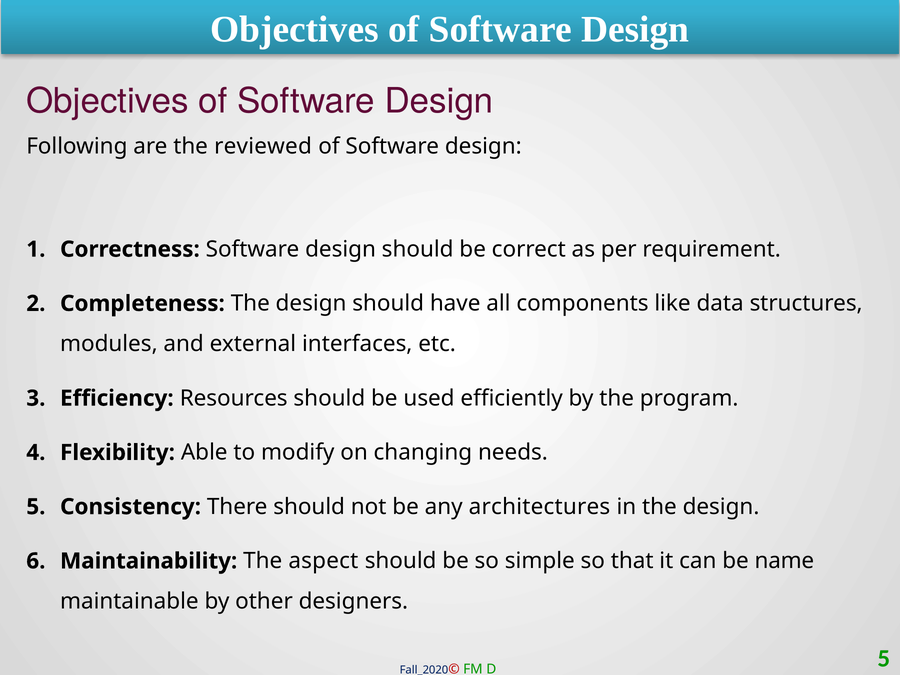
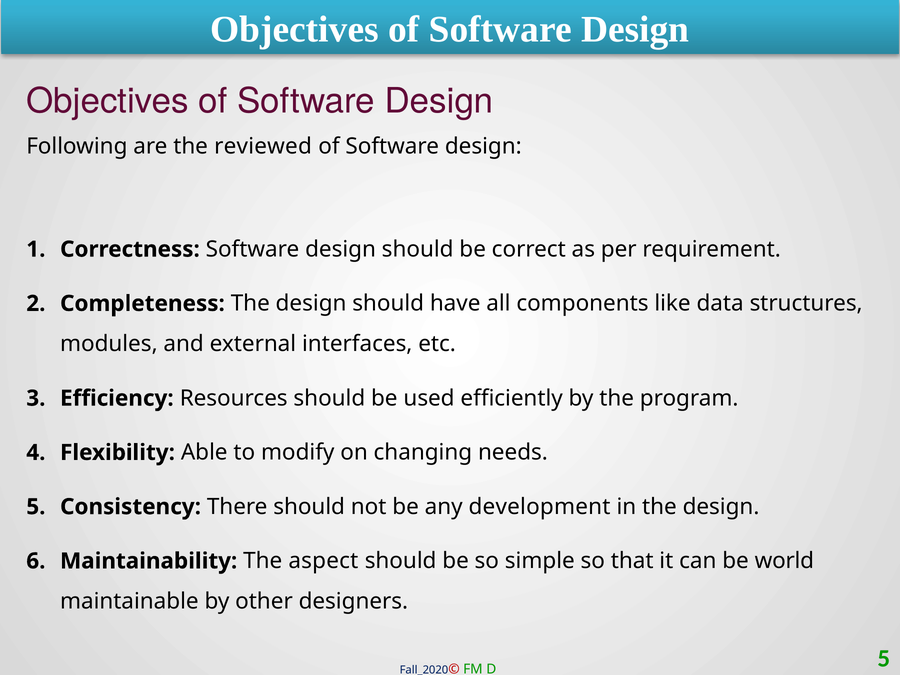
architectures: architectures -> development (540, 507)
name: name -> world (784, 561)
